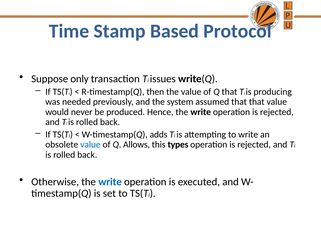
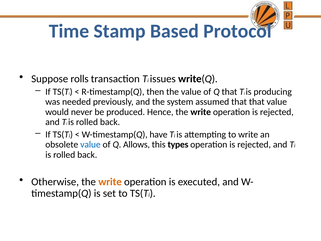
only: only -> rolls (80, 79)
adds: adds -> have (159, 134)
write colour: blue -> orange (110, 182)
